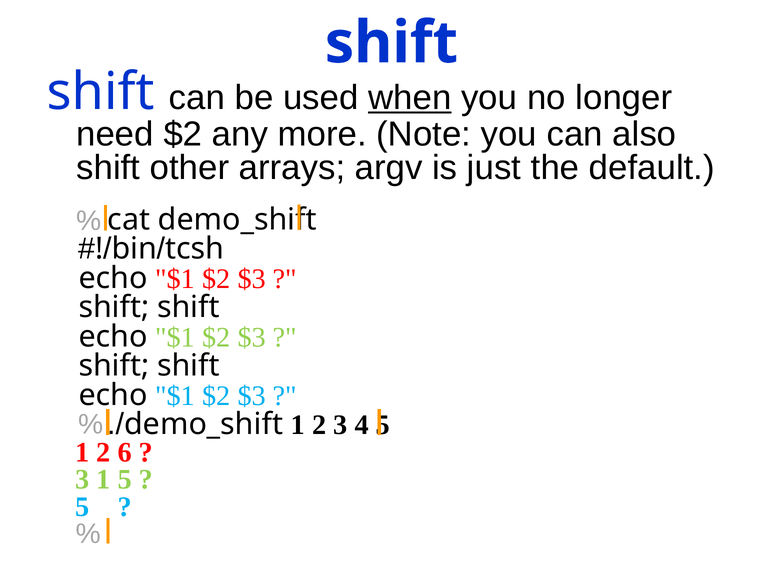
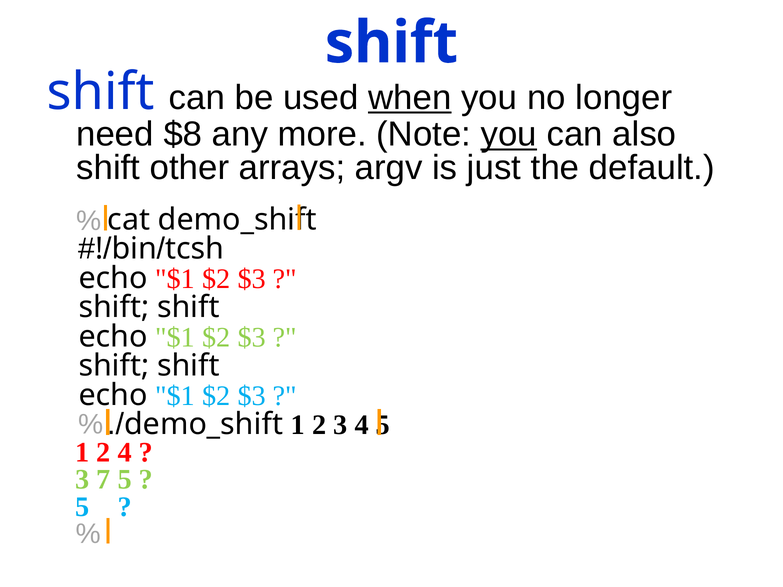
need $2: $2 -> $8 (183, 135)
you underline: none -> present (509, 135)
2 6: 6 -> 4 (125, 453)
3 1: 1 -> 7 (104, 480)
